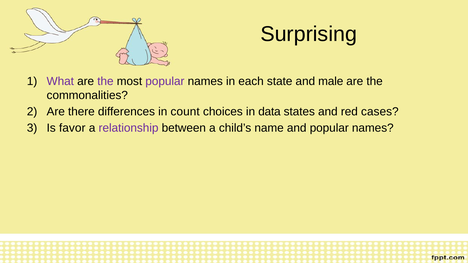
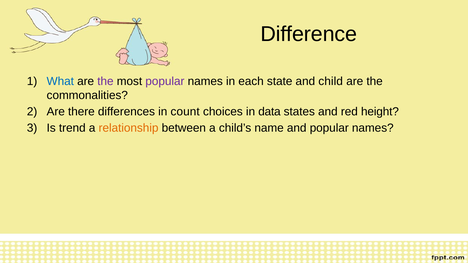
Surprising: Surprising -> Difference (309, 34)
What colour: purple -> blue (60, 81)
male: male -> child (331, 81)
cases: cases -> height (380, 112)
favor: favor -> trend (72, 128)
relationship colour: purple -> orange (129, 128)
